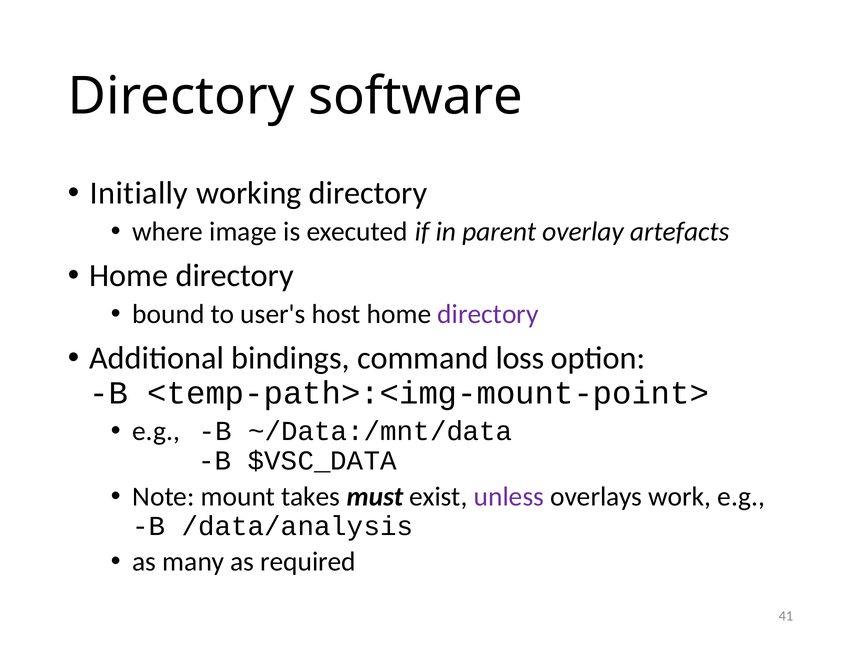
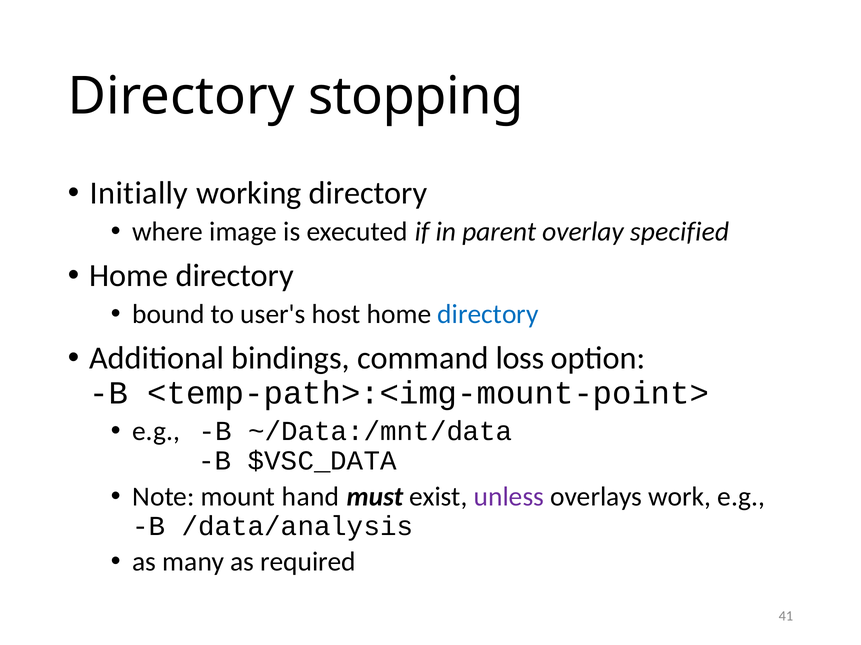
software: software -> stopping (416, 96)
artefacts: artefacts -> specified (680, 232)
directory colour: purple -> blue (488, 314)
takes: takes -> hand (310, 497)
